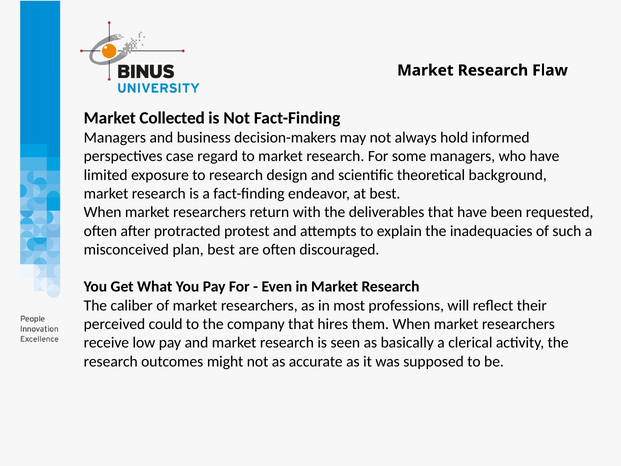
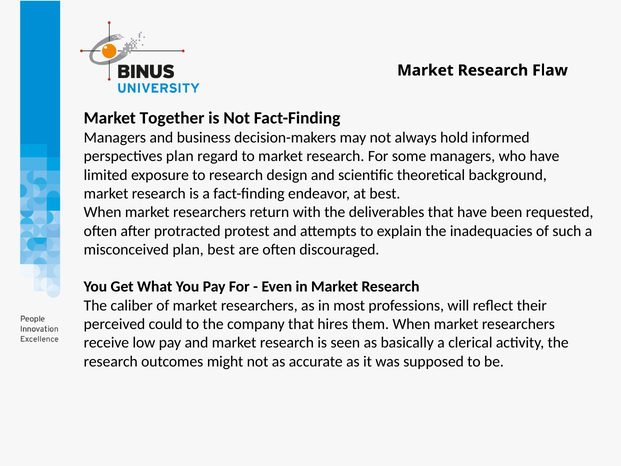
Collected: Collected -> Together (172, 118)
perspectives case: case -> plan (180, 156)
